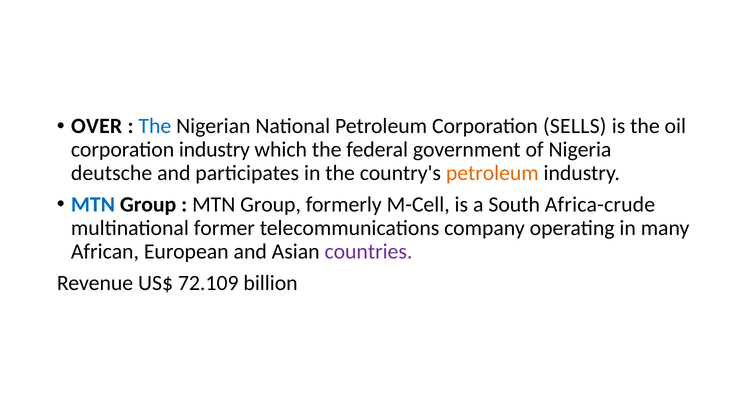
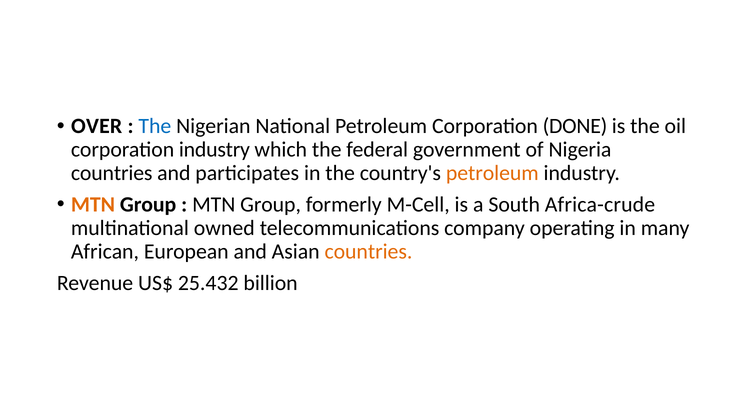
SELLS: SELLS -> DONE (575, 126)
deutsche: deutsche -> countries (112, 173)
MTN colour: blue -> orange (93, 205)
former: former -> owned (224, 228)
countries colour: purple -> orange (368, 252)
72.109: 72.109 -> 25.432 (208, 283)
